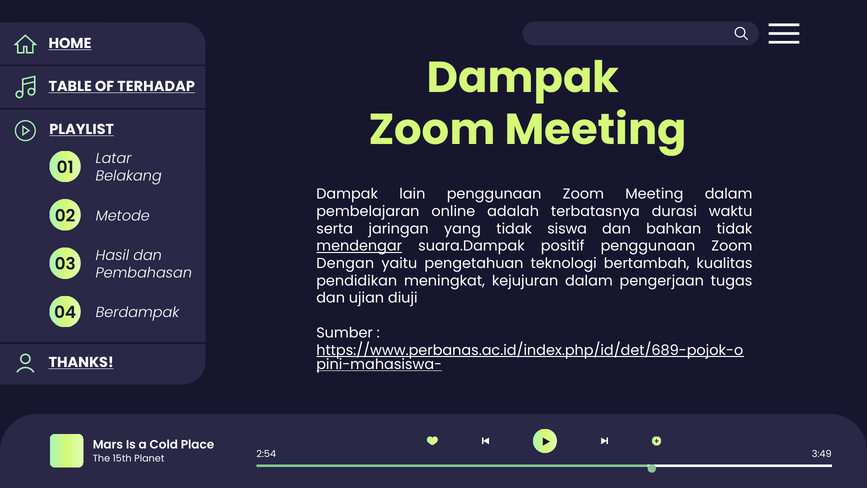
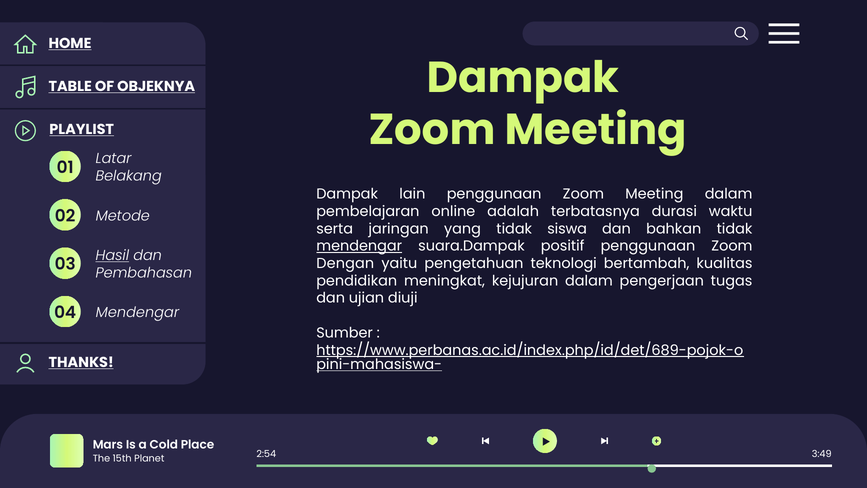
TERHADAP: TERHADAP -> OBJEKNYA (156, 86)
Hasil underline: none -> present (112, 255)
Berdampak: Berdampak -> Mendengar (137, 312)
